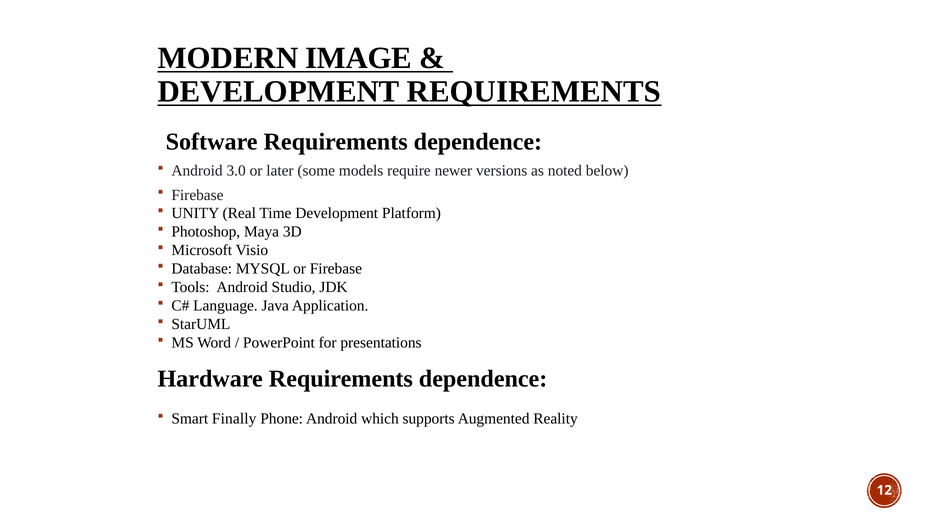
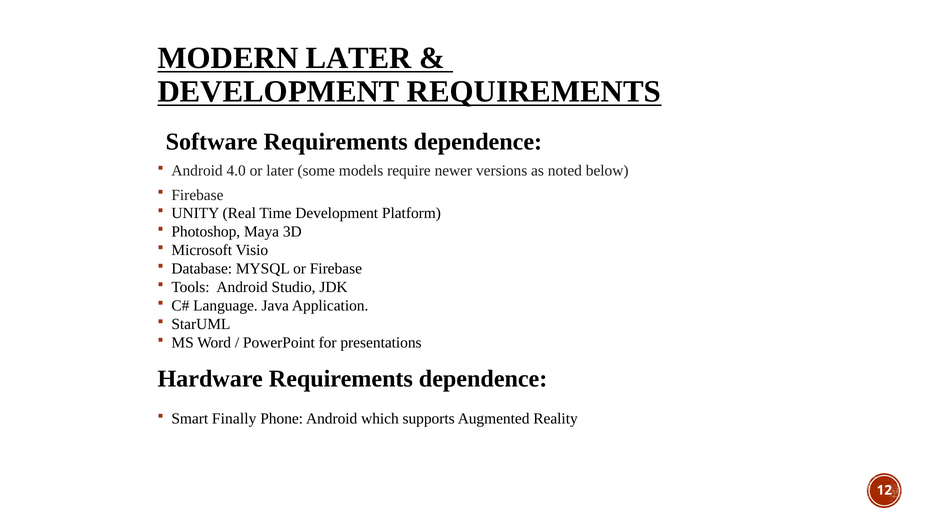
MODERN IMAGE: IMAGE -> LATER (359, 58)
3.0: 3.0 -> 4.0 (236, 171)
